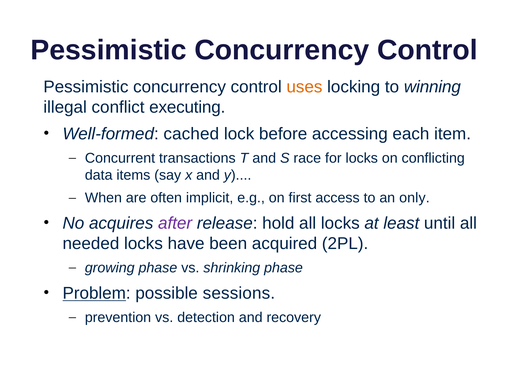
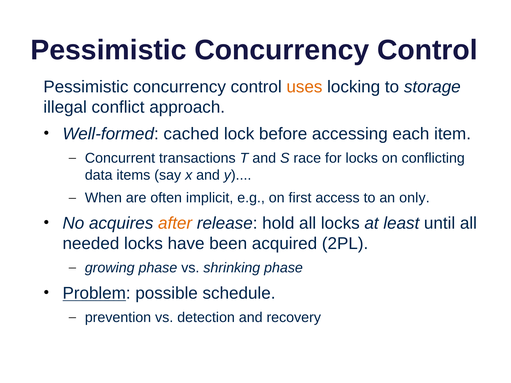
winning: winning -> storage (432, 87)
executing: executing -> approach (187, 107)
after colour: purple -> orange (175, 223)
sessions: sessions -> schedule (239, 293)
